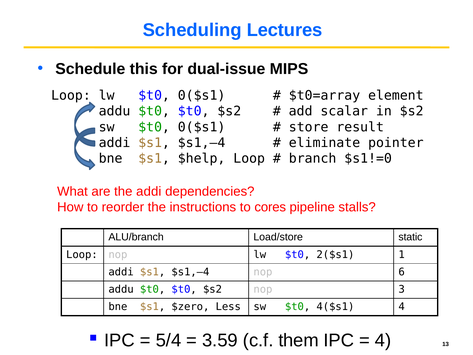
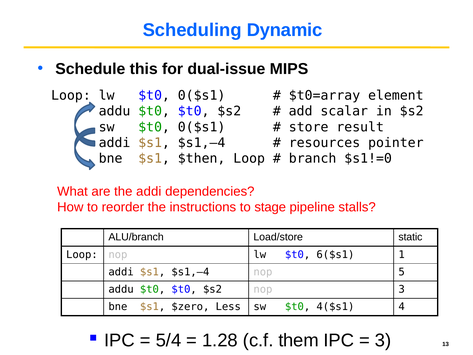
Lectures: Lectures -> Dynamic (285, 30)
eliminate: eliminate -> resources (324, 143)
$help: $help -> $then (202, 159)
cores: cores -> stage (270, 207)
2($s1: 2($s1 -> 6($s1 (335, 255)
6: 6 -> 5 (402, 272)
3.59: 3.59 -> 1.28 (220, 340)
4: 4 -> 3 (383, 340)
